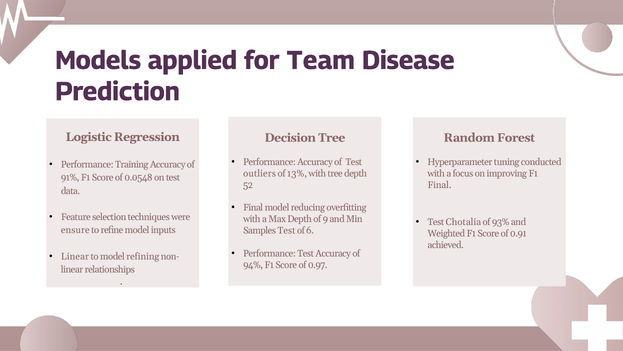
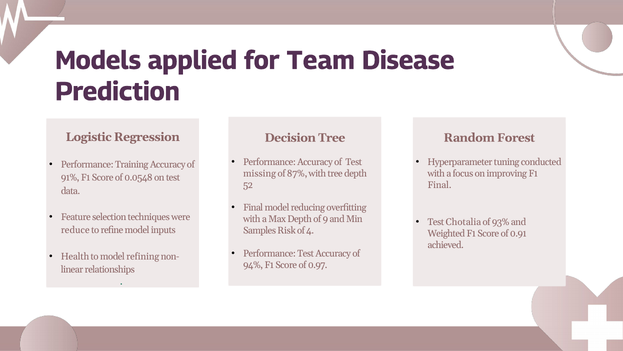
outliers: outliers -> missing (260, 173)
13%: 13% -> 87% (297, 173)
ensure: ensure -> reduce (75, 230)
Samples Test: Test -> Risk (287, 230)
6: 6 -> 4 (310, 230)
Linear: Linear -> Health (75, 256)
